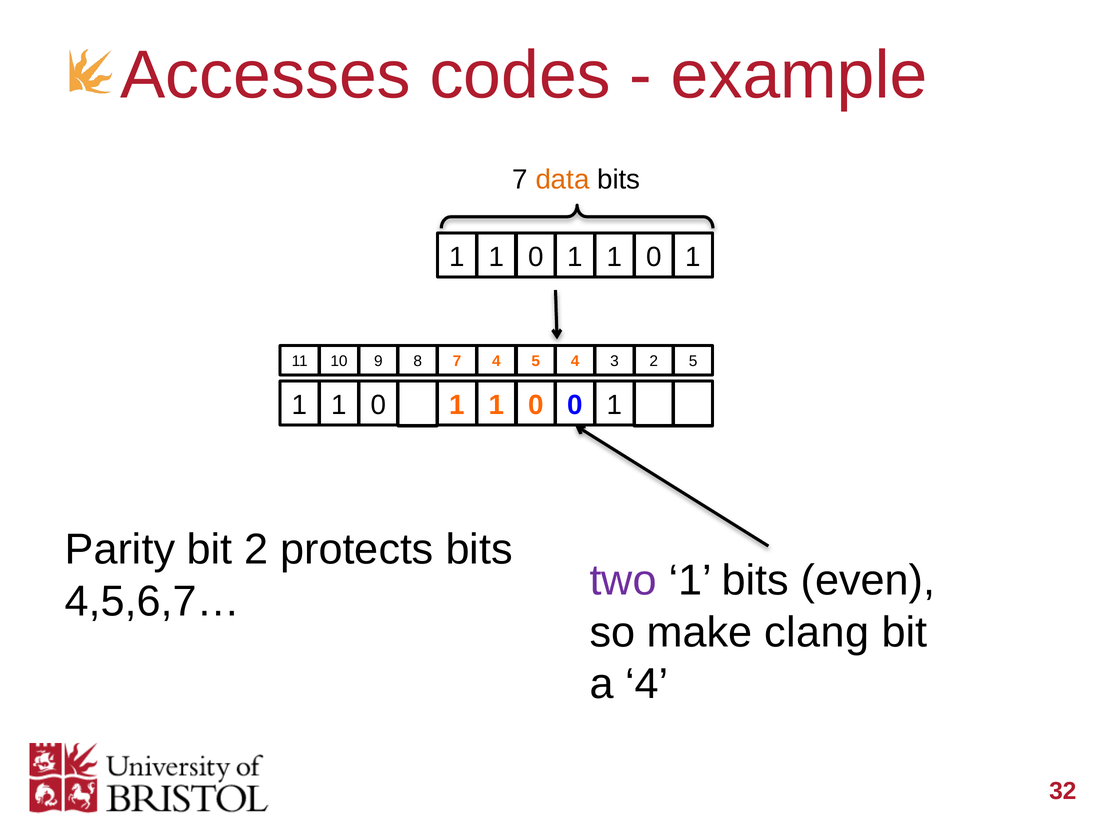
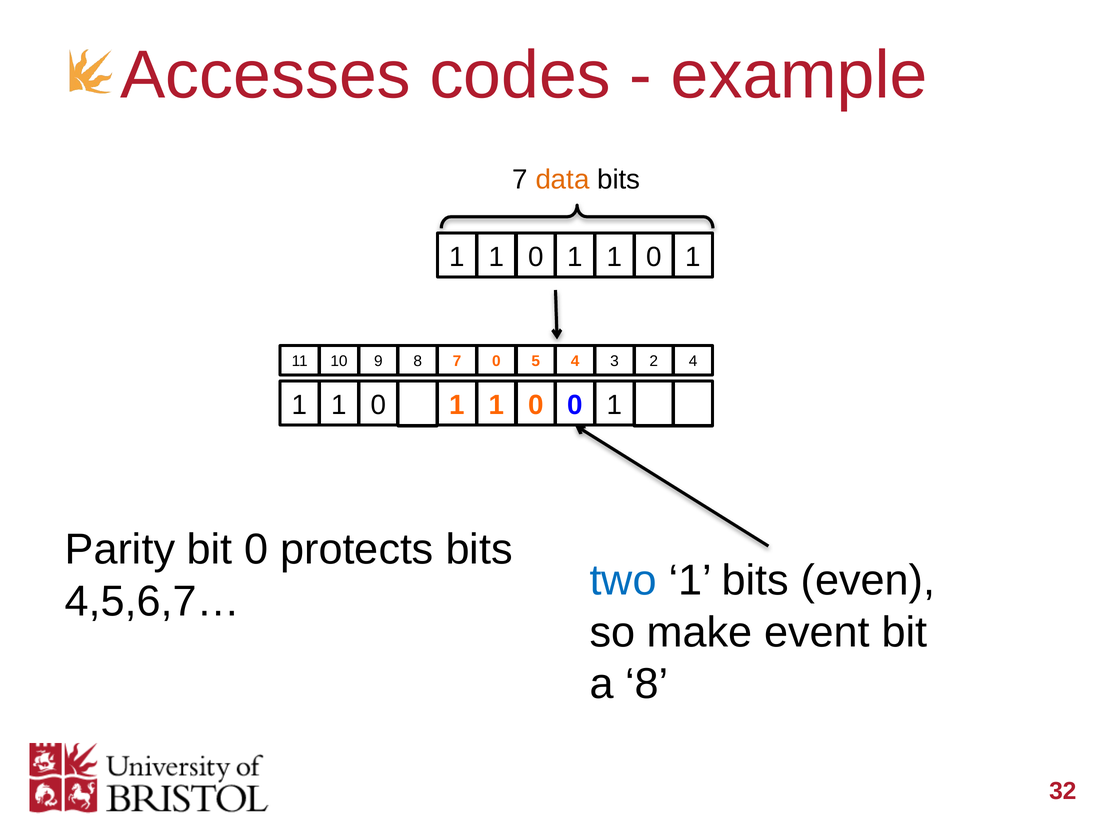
7 4: 4 -> 0 (496, 361)
2 5: 5 -> 4 (693, 361)
bit 2: 2 -> 0 (256, 550)
two colour: purple -> blue (623, 581)
clang: clang -> event (817, 632)
a 4: 4 -> 8 (647, 684)
